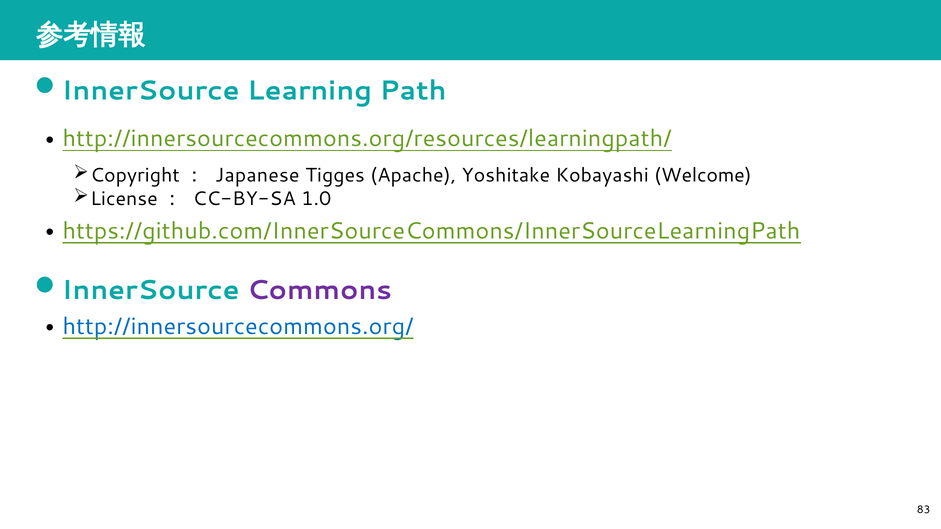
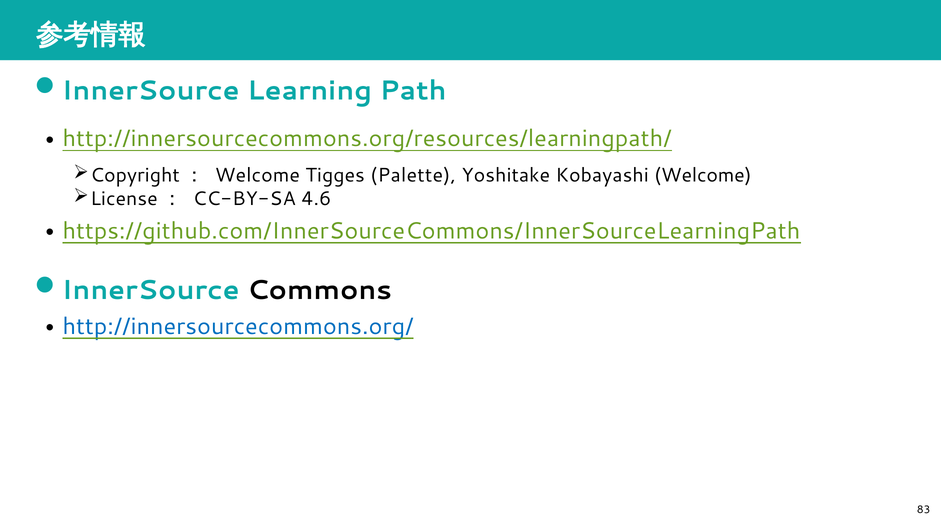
Copyright： Japanese: Japanese -> Welcome (257, 175)
Apache: Apache -> Palette (413, 175)
1.0: 1.0 -> 4.6 (316, 199)
Commons colour: purple -> black (320, 290)
